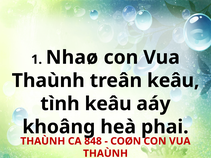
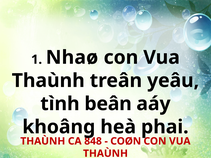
treân keâu: keâu -> yeâu (173, 81)
tình keâu: keâu -> beân (108, 104)
